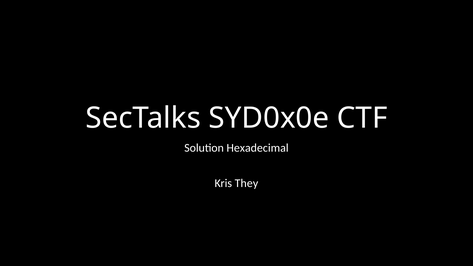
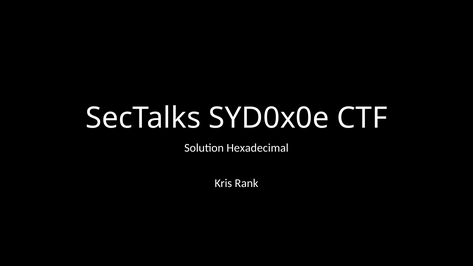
They: They -> Rank (247, 183)
